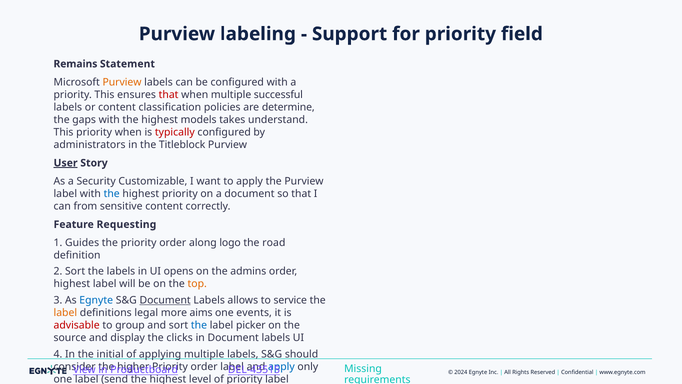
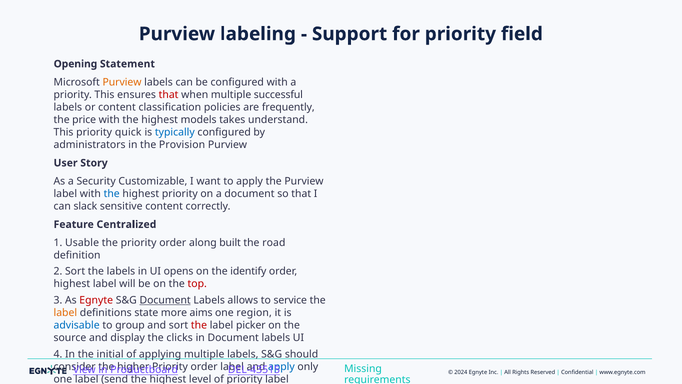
Remains: Remains -> Opening (75, 64)
determine: determine -> frequently (288, 107)
gaps: gaps -> price (84, 120)
priority when: when -> quick (128, 132)
typically colour: red -> blue (175, 132)
Titleblock: Titleblock -> Provision (182, 145)
User underline: present -> none (66, 163)
from: from -> slack (85, 206)
Requesting: Requesting -> Centralized (126, 224)
Guides: Guides -> Usable (82, 242)
logo: logo -> built (230, 242)
admins: admins -> identify (248, 271)
top colour: orange -> red (197, 284)
Egnyte colour: blue -> red (96, 300)
legal: legal -> state (146, 313)
events: events -> region (254, 313)
advisable colour: red -> blue (77, 325)
the colour: blue -> red (199, 325)
